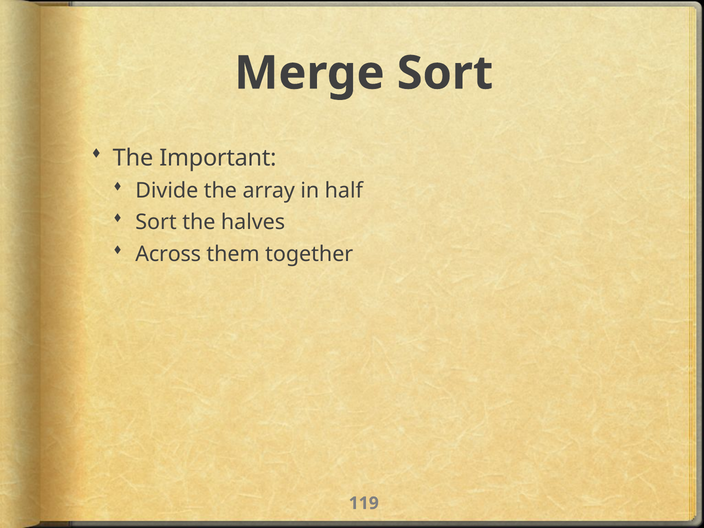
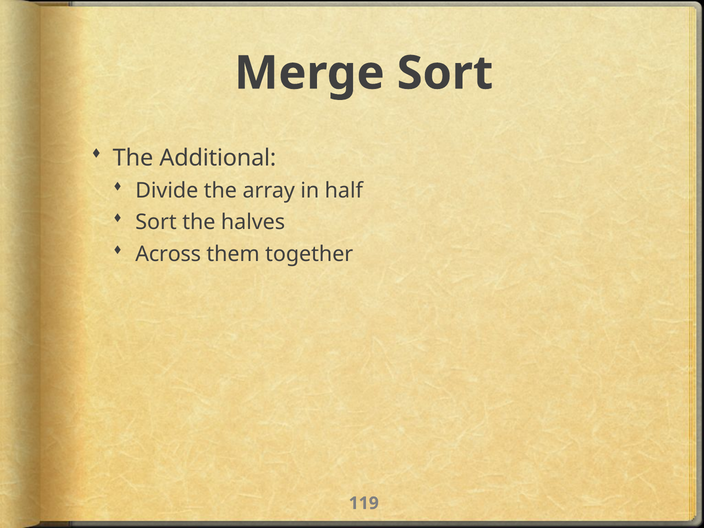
Important: Important -> Additional (218, 158)
